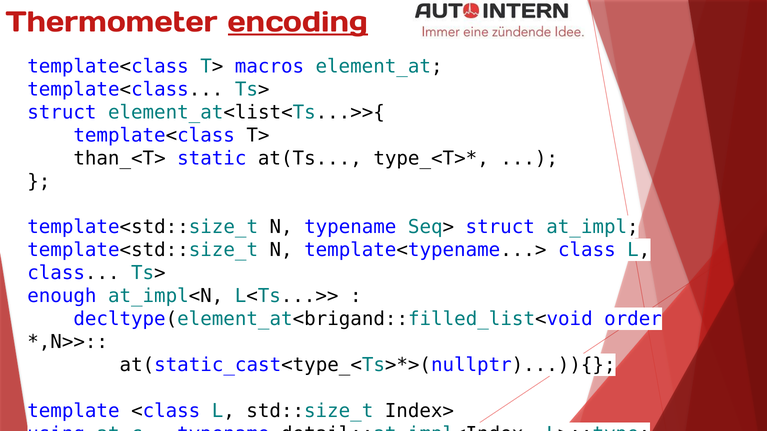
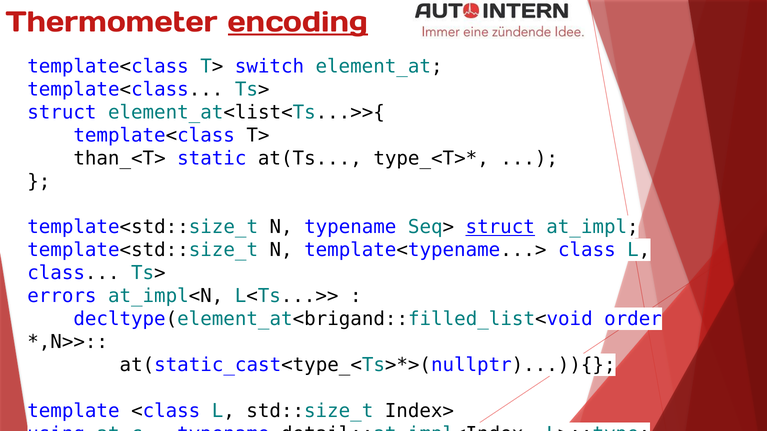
macros: macros -> switch (269, 66)
struct underline: none -> present (500, 227)
enough: enough -> errors (62, 296)
